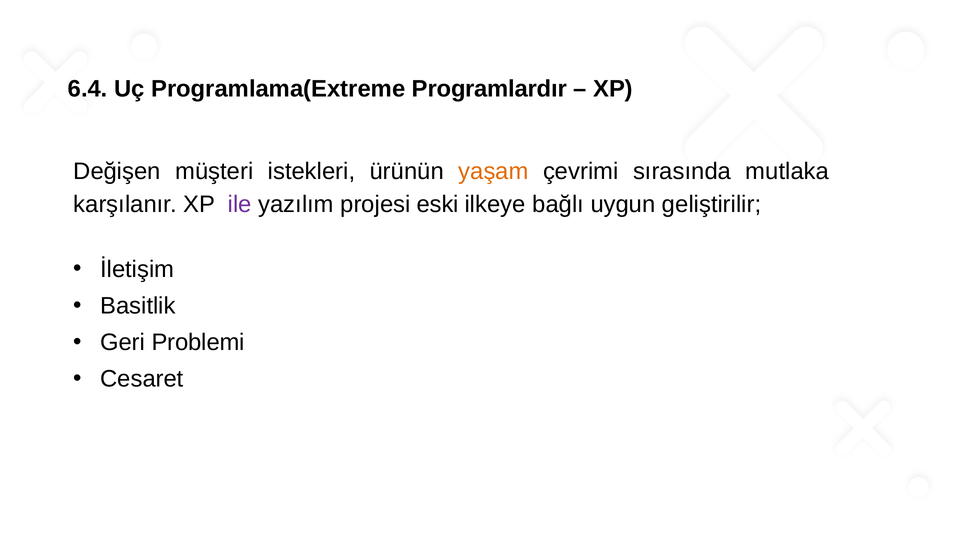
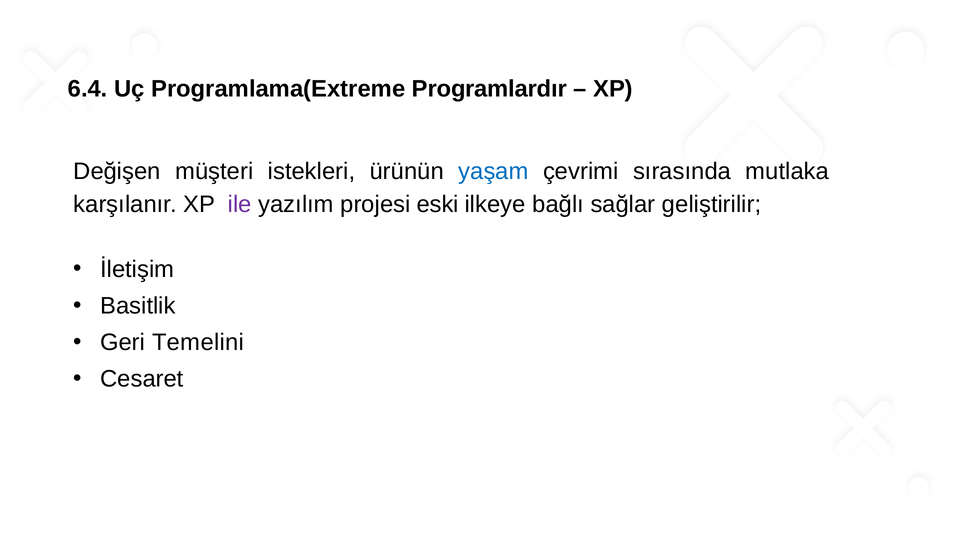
yaşam colour: orange -> blue (493, 171)
uygun: uygun -> sağlar (623, 204)
Problemi: Problemi -> Temelini (198, 343)
